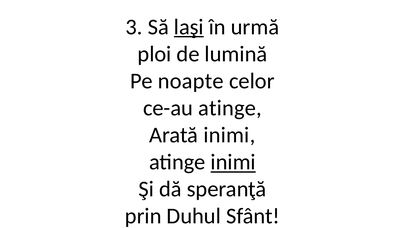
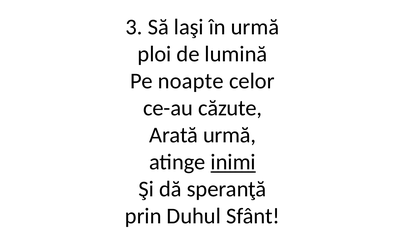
laşi underline: present -> none (189, 27)
ce-au atinge: atinge -> căzute (230, 108)
Arată inimi: inimi -> urmă (230, 135)
